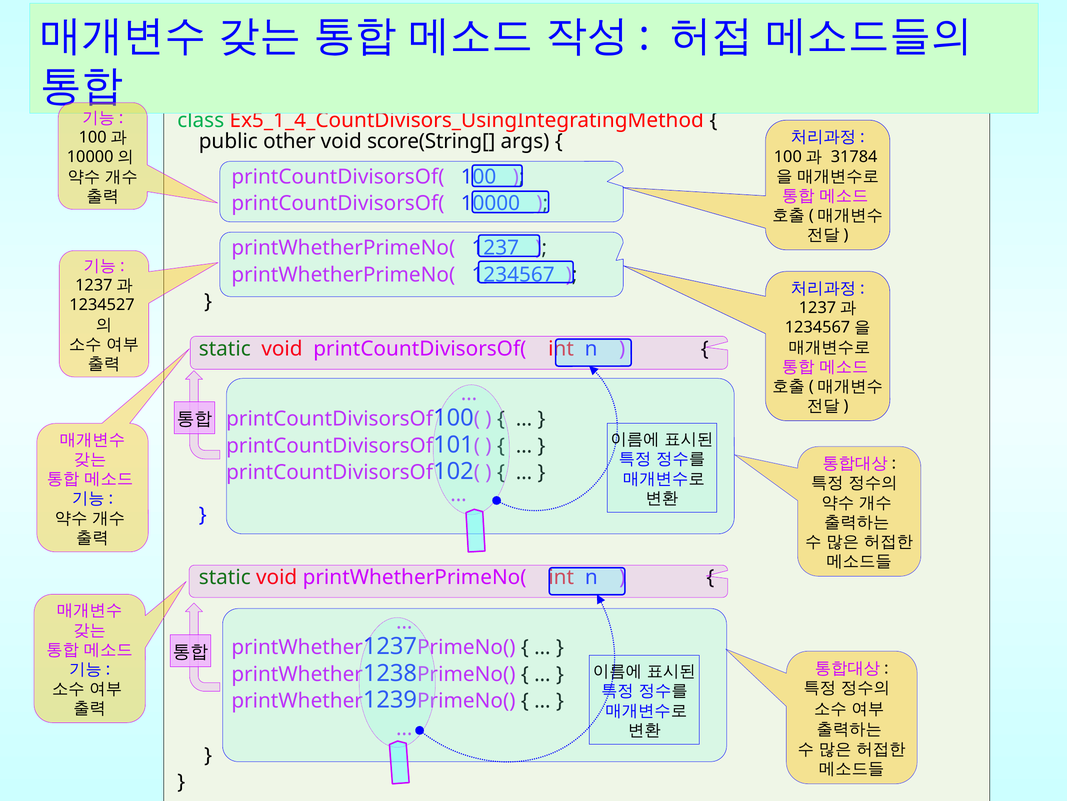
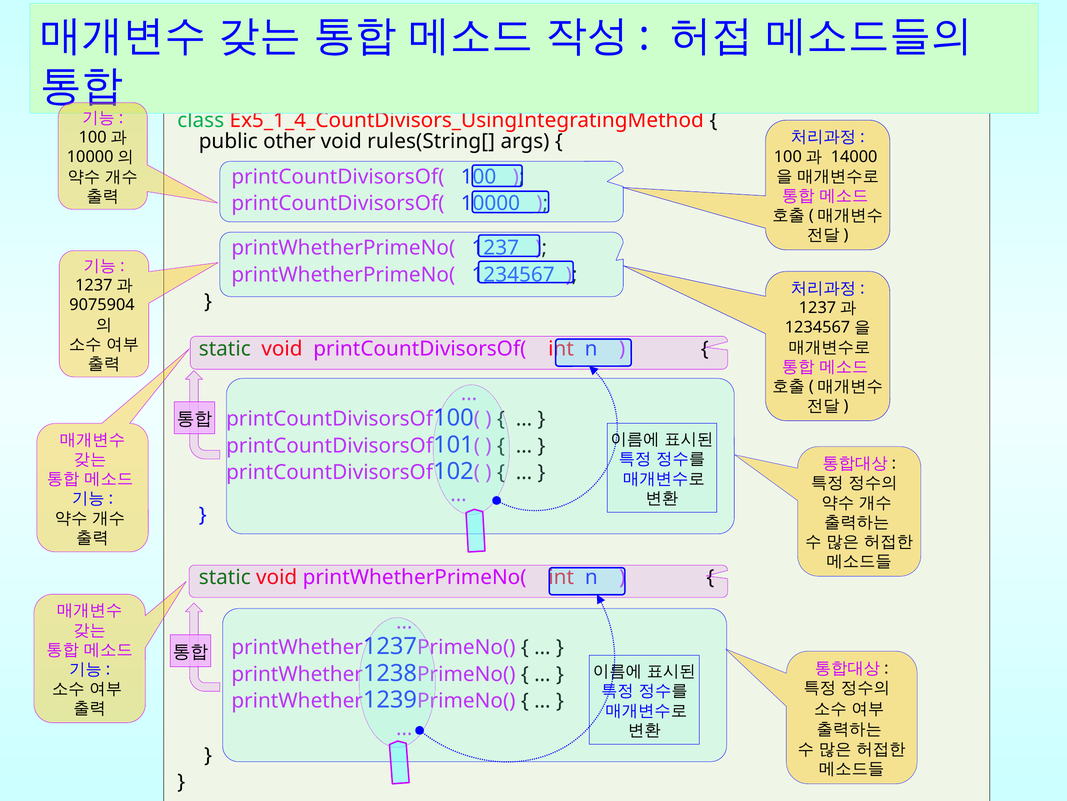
score(String[: score(String[ -> rules(String[ (431, 141)
31784: 31784 -> 14000 (854, 157)
1234527: 1234527 -> 9075904 (102, 305)
